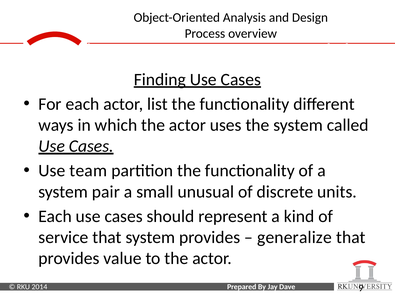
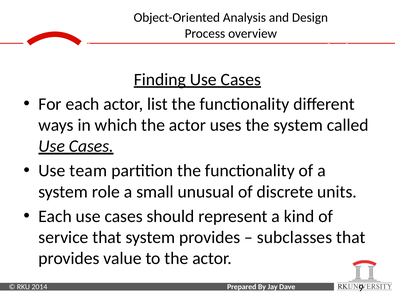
pair: pair -> role (106, 192)
generalize: generalize -> subclasses (294, 238)
